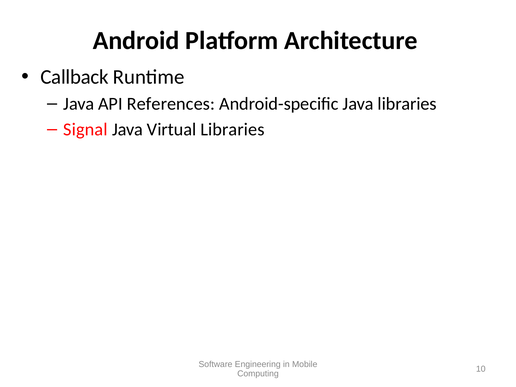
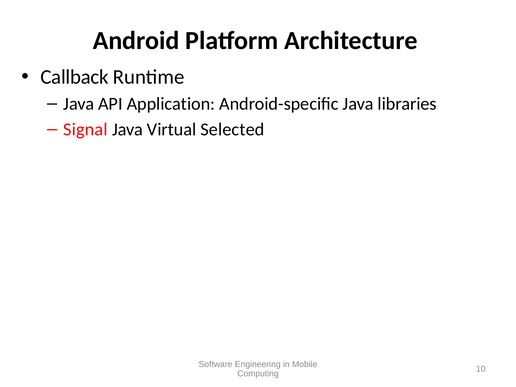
References: References -> Application (171, 104)
Virtual Libraries: Libraries -> Selected (232, 129)
